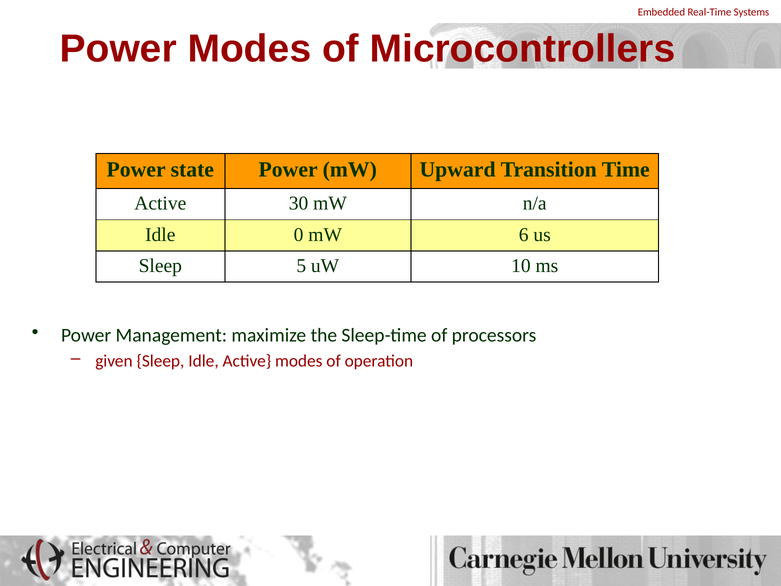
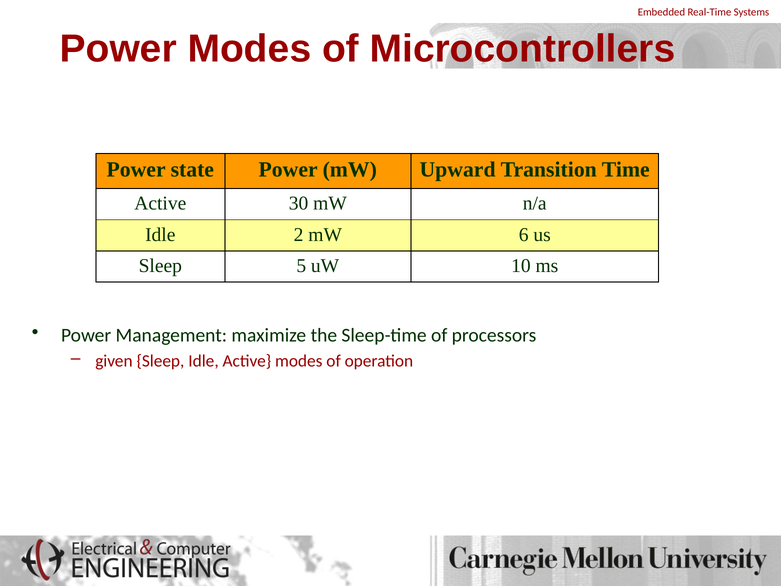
0: 0 -> 2 (299, 235)
